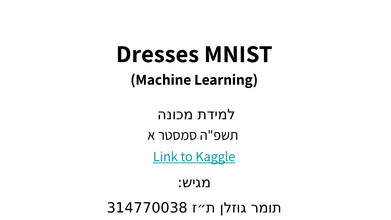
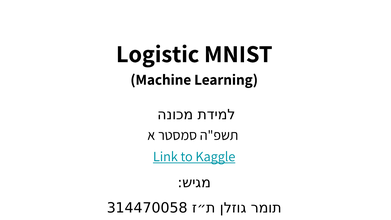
Dresses: Dresses -> Logistic (158, 54)
314770038: 314770038 -> 314470058 (147, 208)
